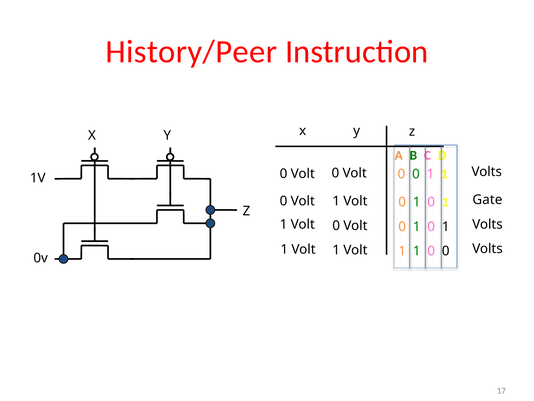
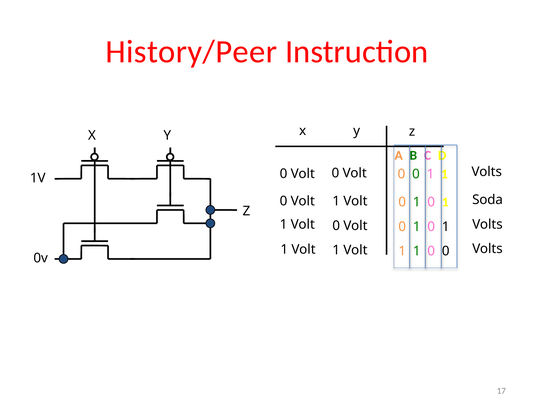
Gate: Gate -> Soda (488, 199)
